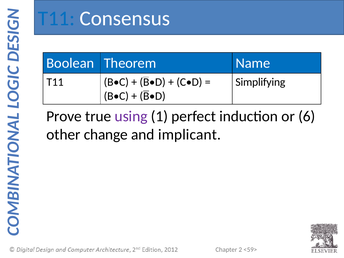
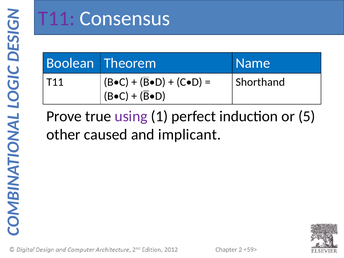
T11 colour: blue -> purple (56, 18)
Simplifying: Simplifying -> Shorthand (260, 82)
6: 6 -> 5 (307, 116)
change: change -> caused (106, 135)
